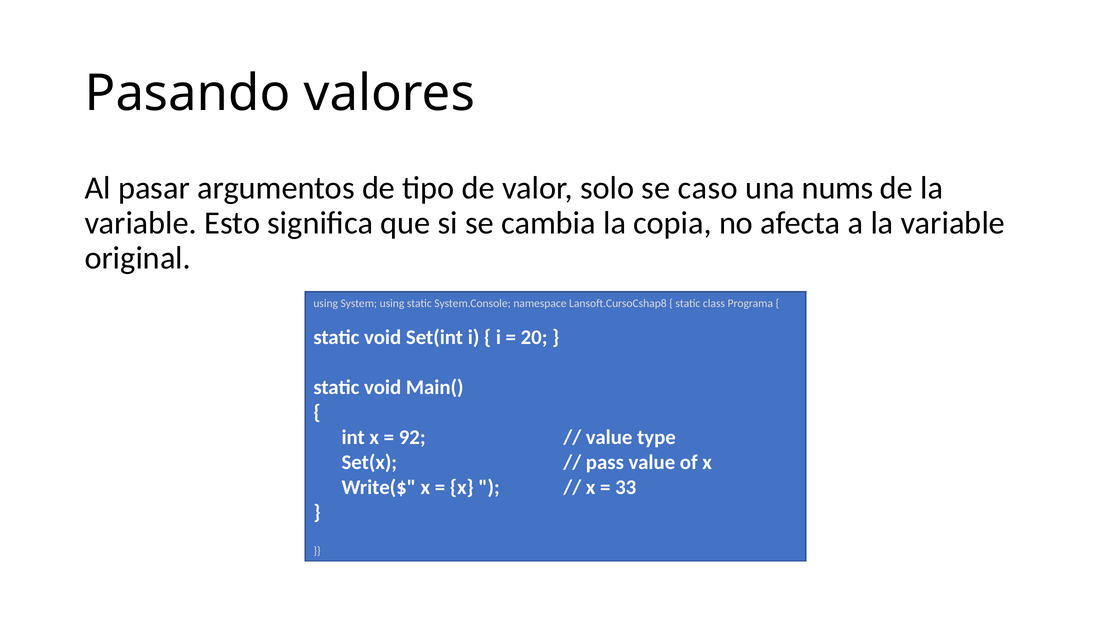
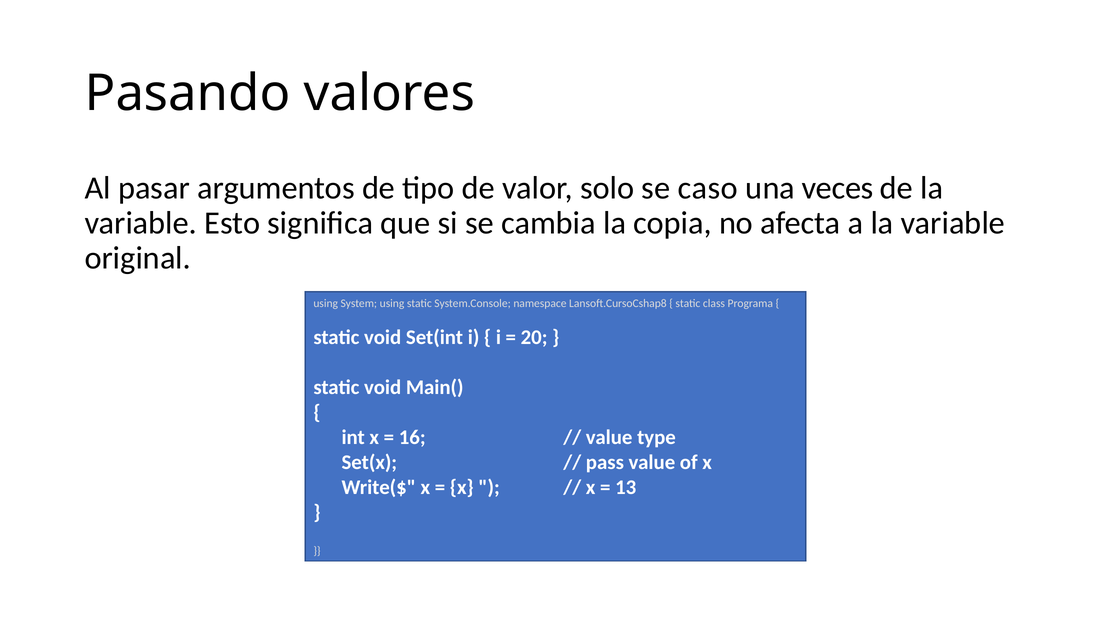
nums: nums -> veces (838, 188)
92: 92 -> 16 (412, 438)
33: 33 -> 13 (626, 488)
